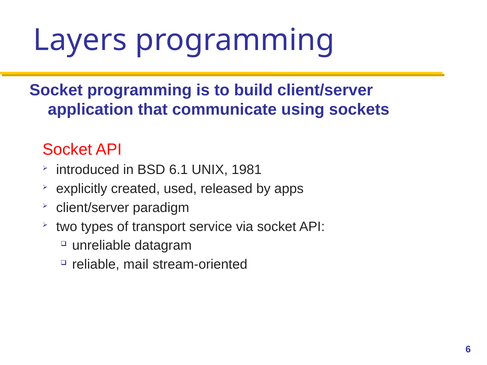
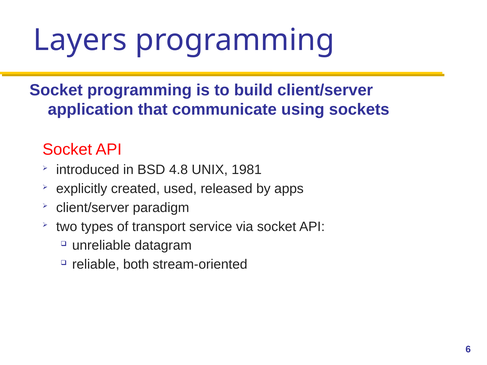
6.1: 6.1 -> 4.8 (179, 170)
mail: mail -> both (136, 265)
